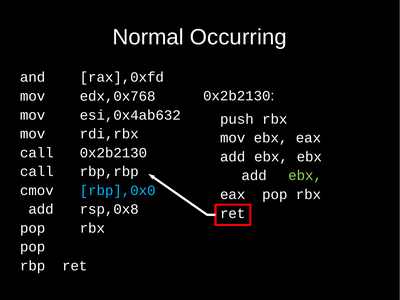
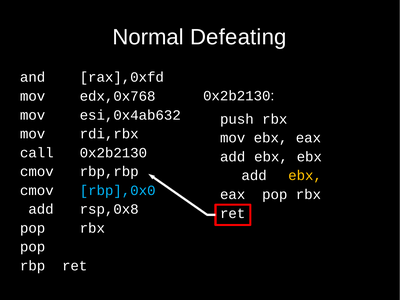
Occurring: Occurring -> Defeating (238, 37)
call: call -> cmov (37, 172)
ebx colour: light green -> yellow (305, 175)
